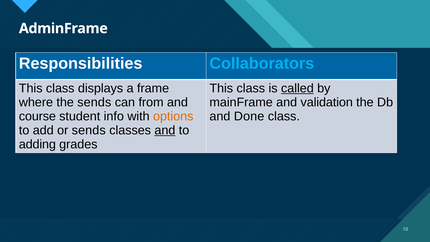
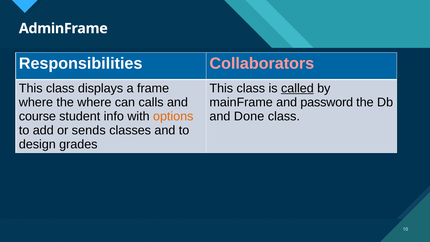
Collaborators colour: light blue -> pink (262, 63)
the sends: sends -> where (94, 102)
from: from -> calls (151, 102)
validation: validation -> password (327, 102)
and underline: present -> none (165, 130)
adding: adding -> design (37, 144)
